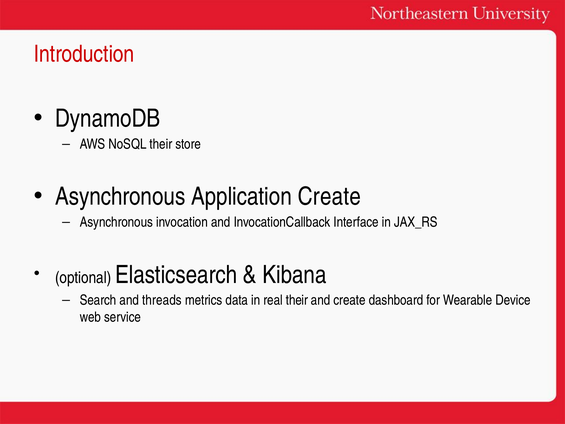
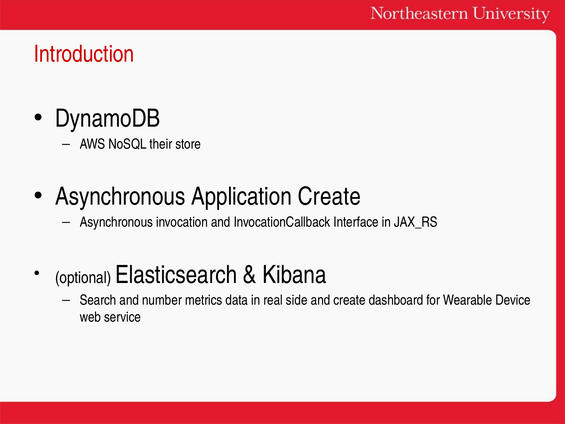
threads: threads -> number (162, 300)
real their: their -> side (297, 300)
